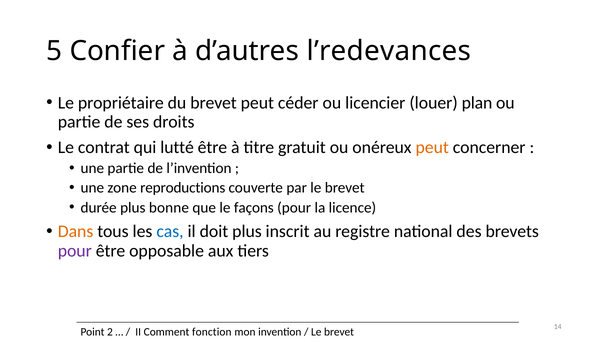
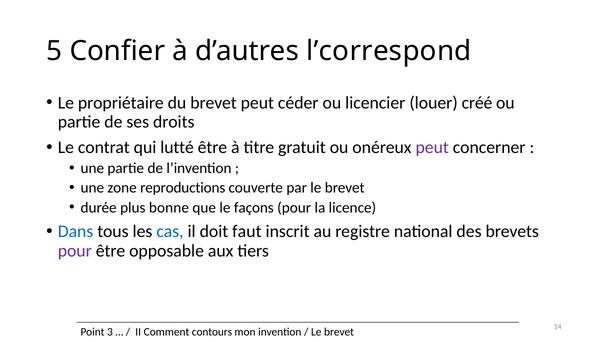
l’redevances: l’redevances -> l’correspond (389, 51)
plan: plan -> créé (477, 103)
peut colour: orange -> purple (432, 147)
Dans colour: orange -> blue (76, 232)
doit plus: plus -> faut (247, 232)
2: 2 -> 3 (110, 332)
fonction: fonction -> contours (212, 332)
